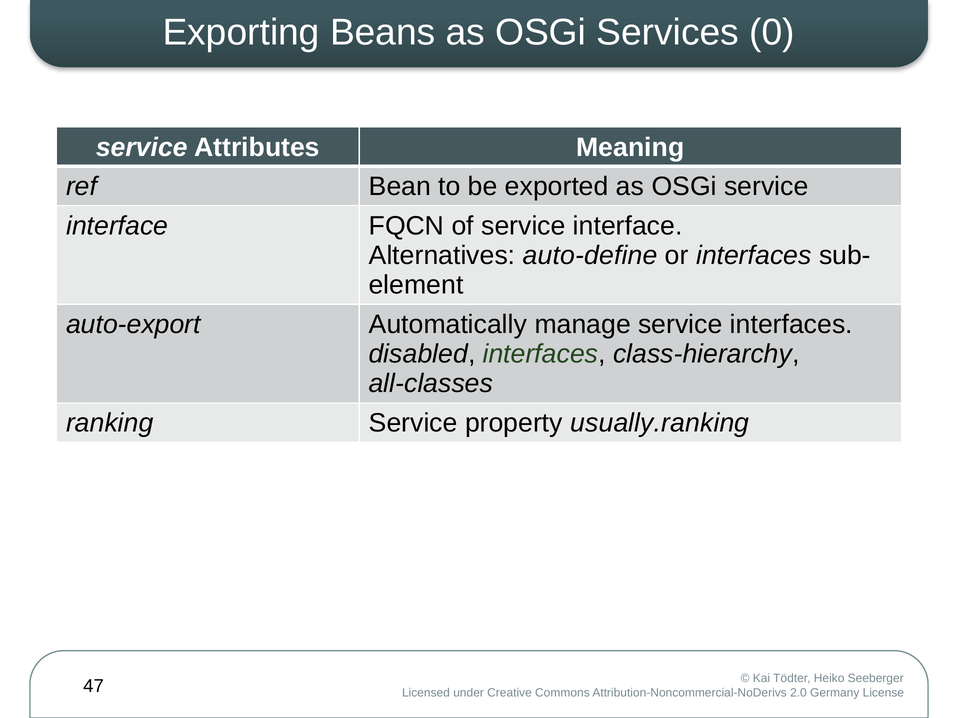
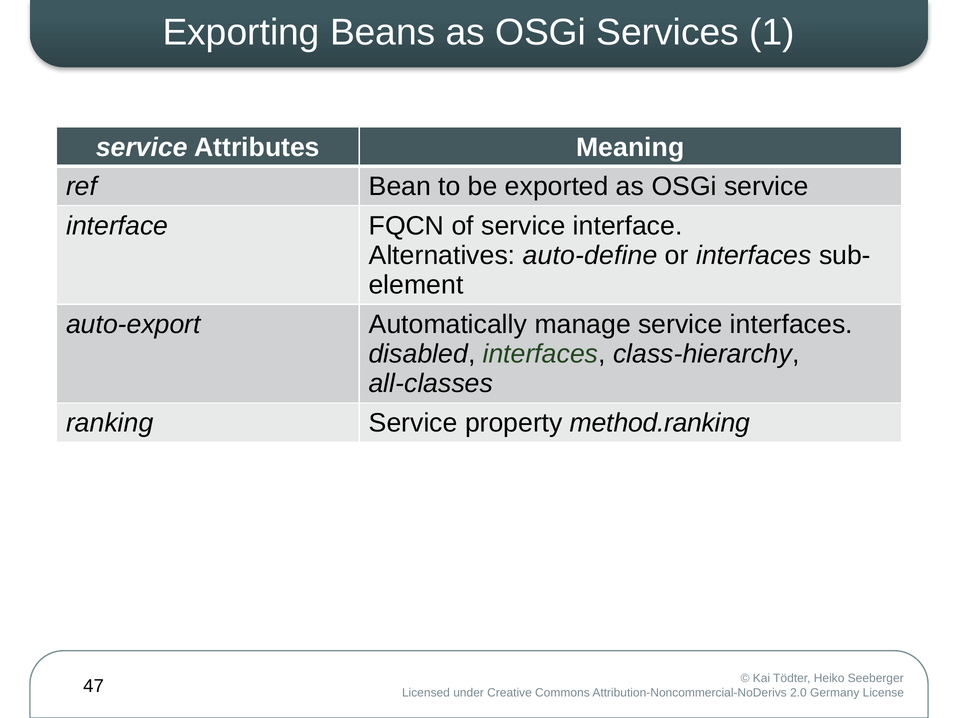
0: 0 -> 1 (772, 33)
usually.ranking: usually.ranking -> method.ranking (660, 423)
